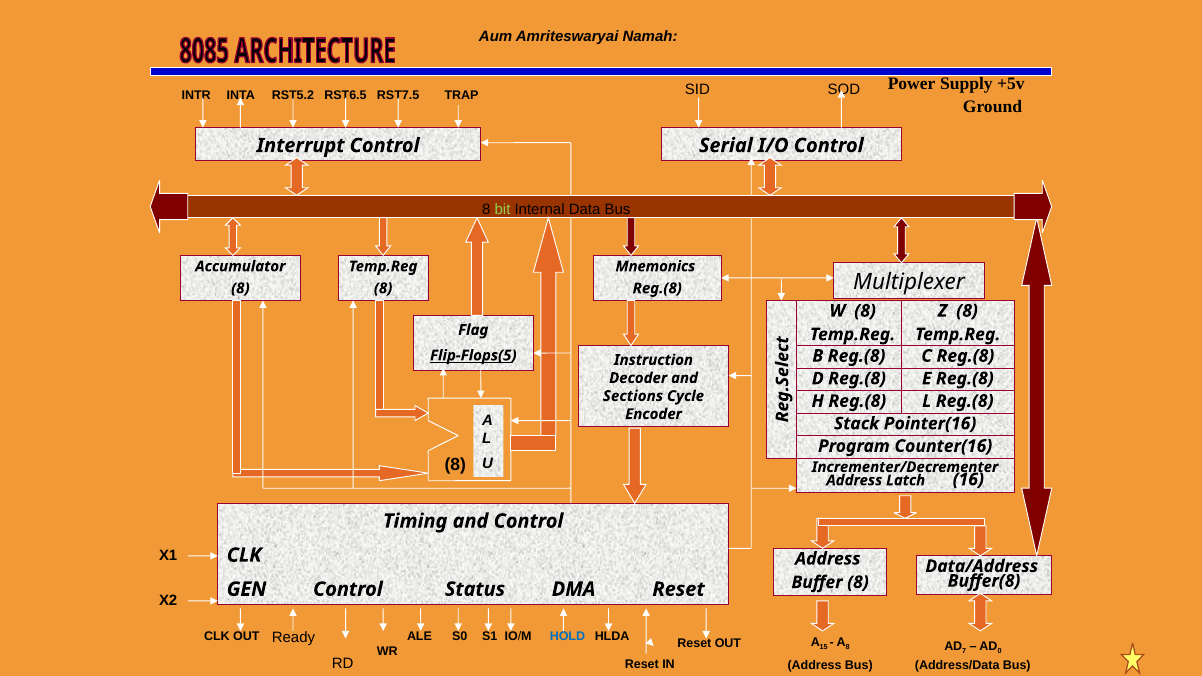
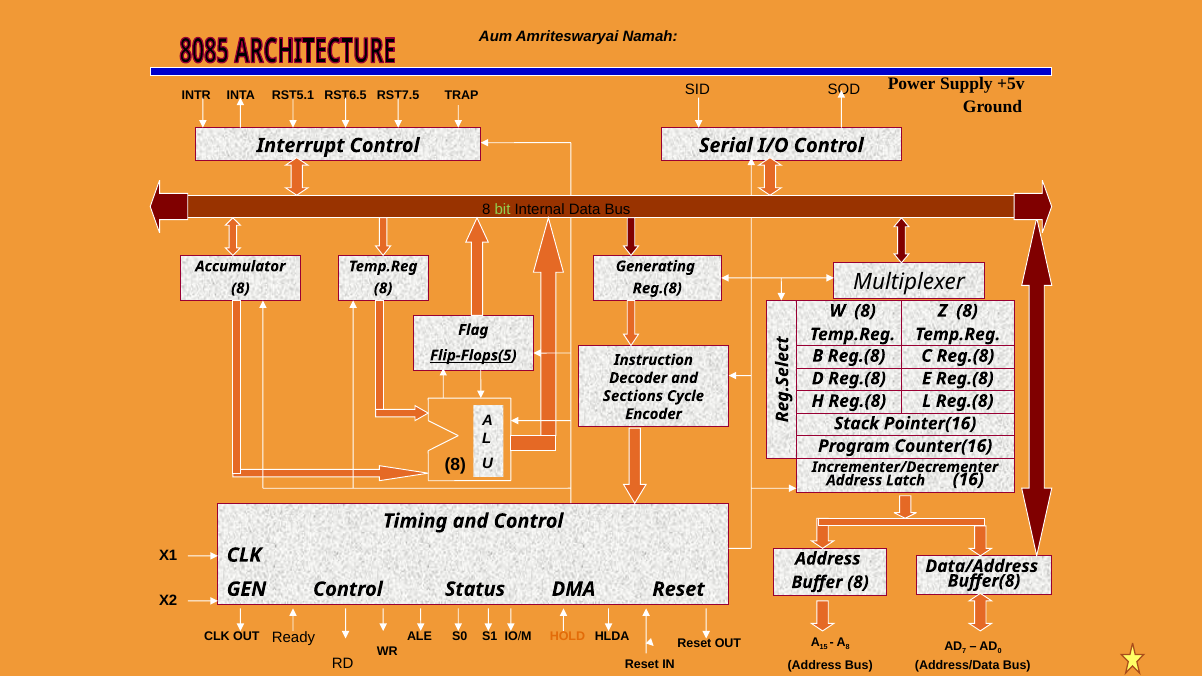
RST5.2: RST5.2 -> RST5.1 (293, 95)
Mnemonics: Mnemonics -> Generating (655, 266)
HOLD colour: blue -> orange (567, 636)
